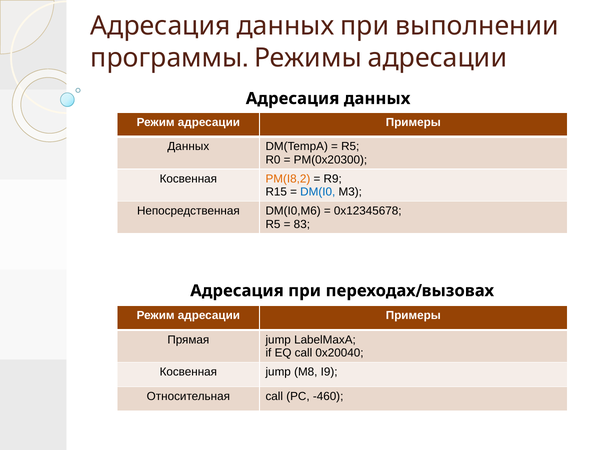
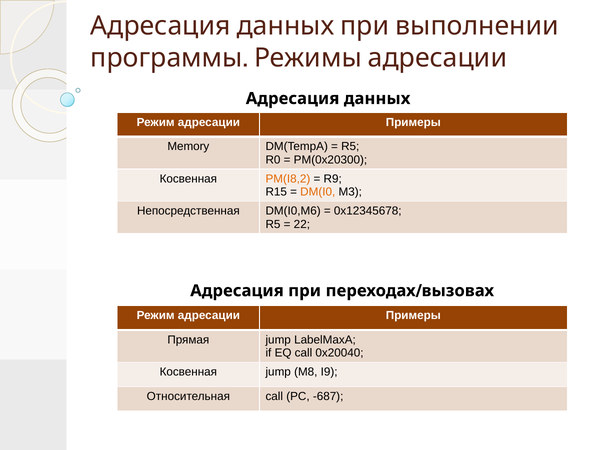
Данных: Данных -> Memory (188, 147)
DM(I0 colour: blue -> orange (318, 192)
83: 83 -> 22 (302, 224)
-460: -460 -> -687 (328, 396)
